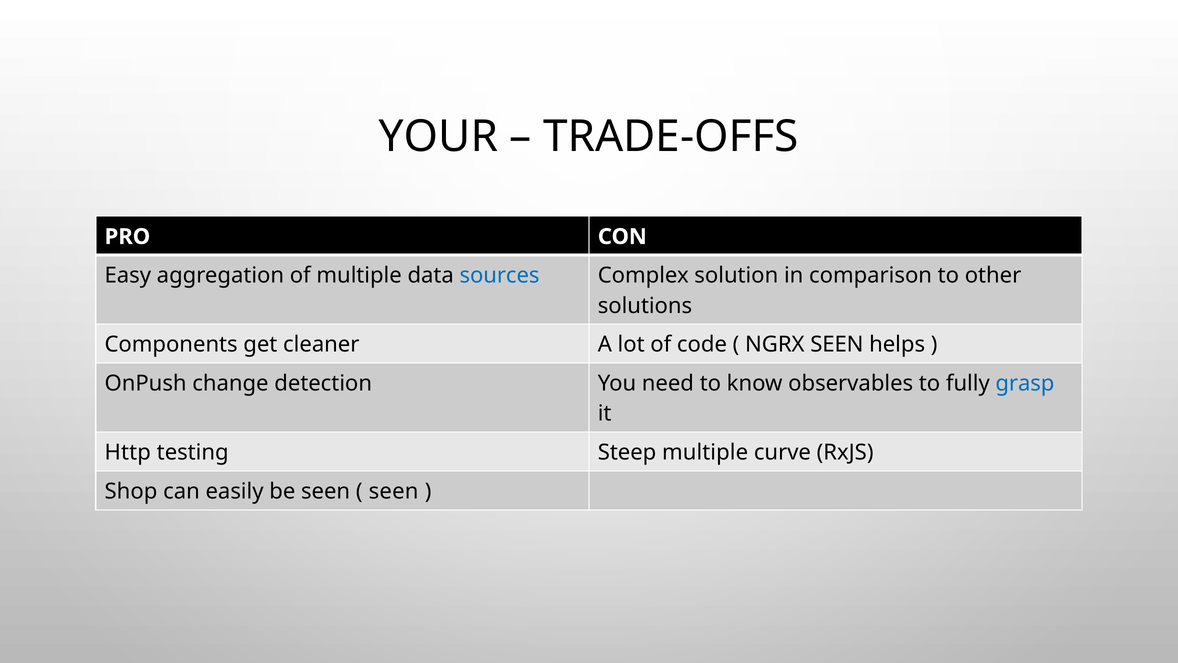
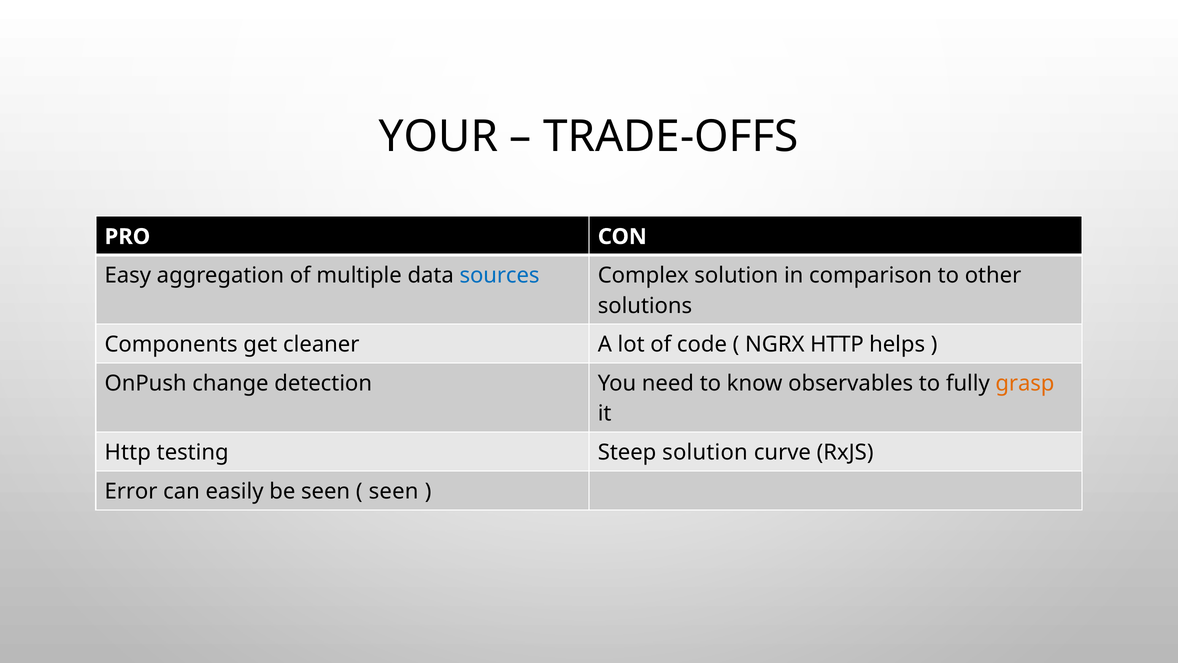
NGRX SEEN: SEEN -> HTTP (837, 344)
grasp colour: blue -> orange (1025, 383)
Steep multiple: multiple -> solution (705, 452)
Shop: Shop -> Error (131, 491)
